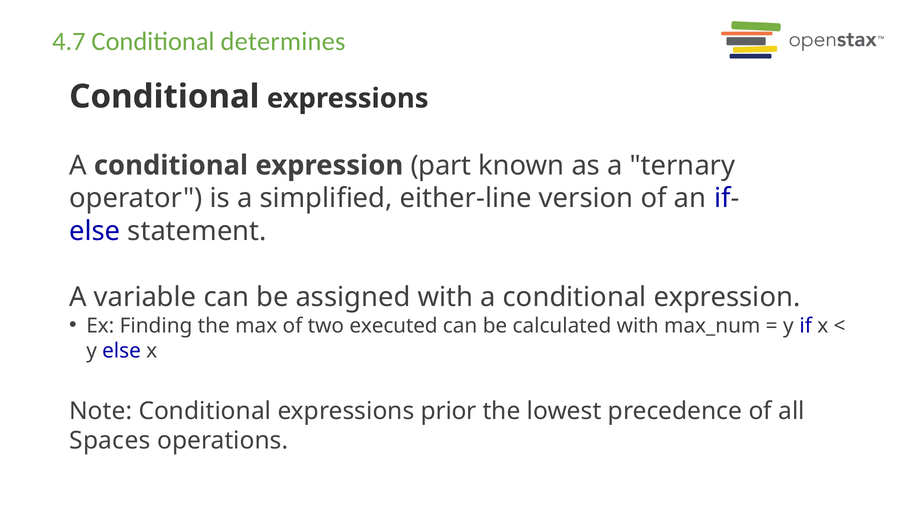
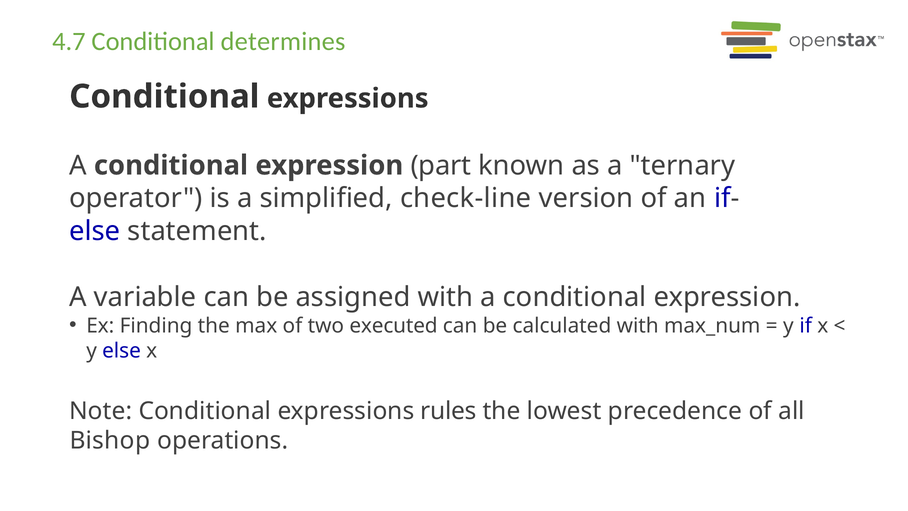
either-line: either-line -> check-line (466, 198)
prior: prior -> rules (449, 411)
Spaces: Spaces -> Bishop (110, 440)
